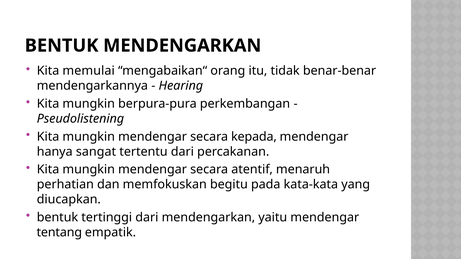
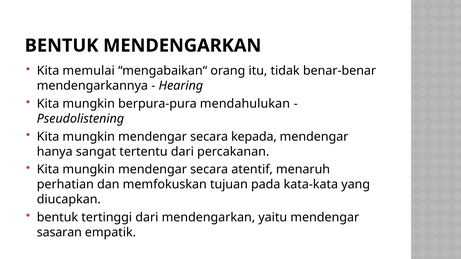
perkembangan: perkembangan -> mendahulukan (245, 104)
begitu: begitu -> tujuan (229, 185)
tentang: tentang -> sasaran (59, 233)
